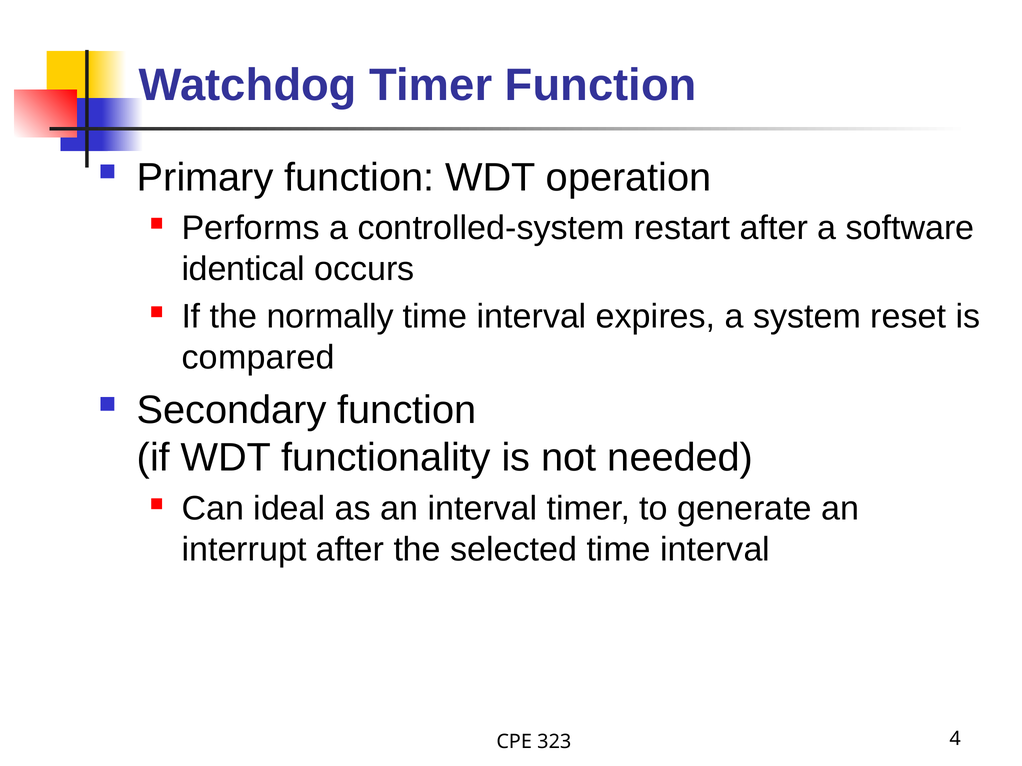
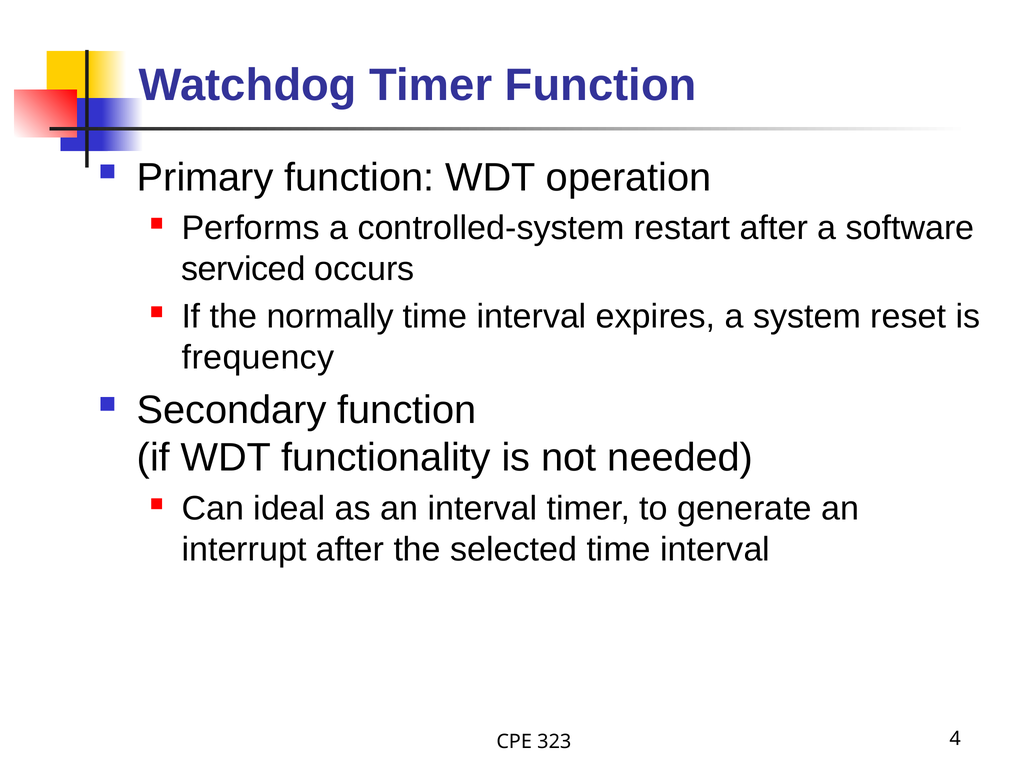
identical: identical -> serviced (243, 269)
compared: compared -> frequency (258, 358)
